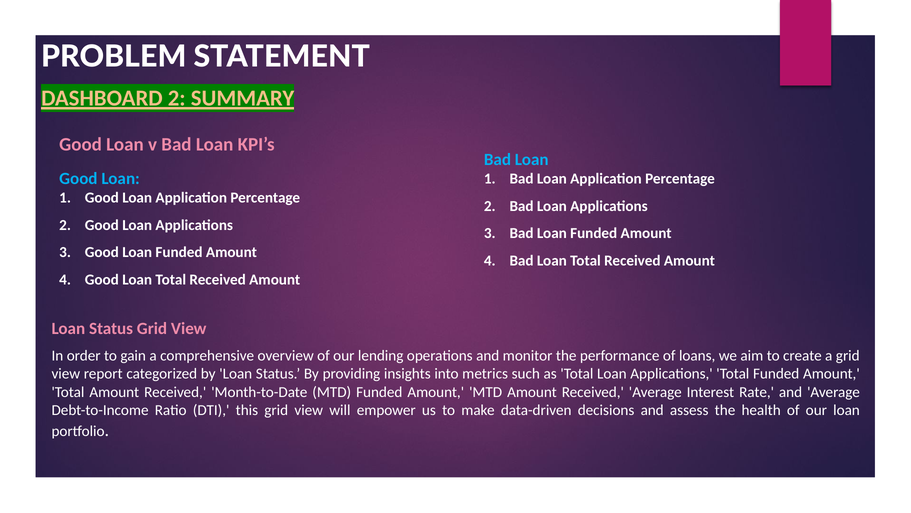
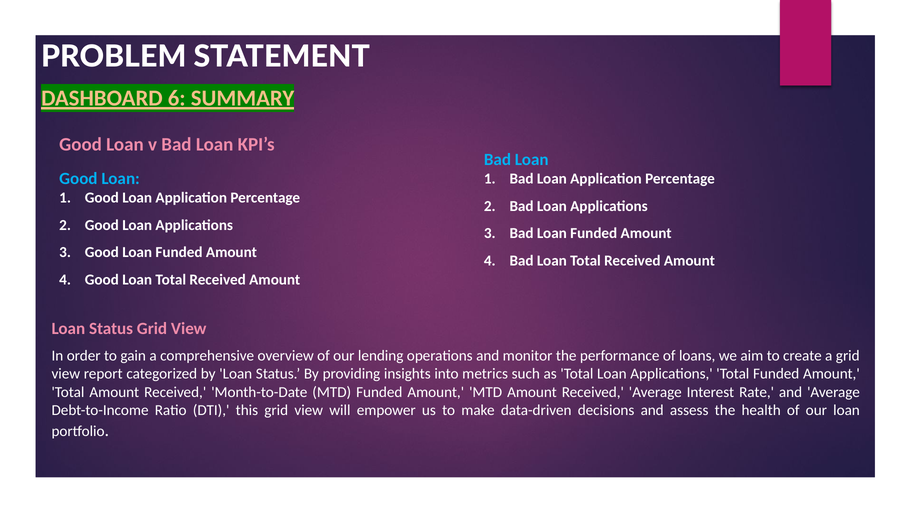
DASHBOARD 2: 2 -> 6 (177, 98)
